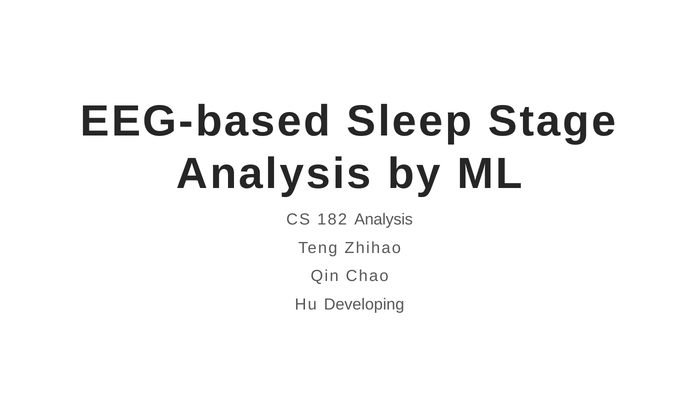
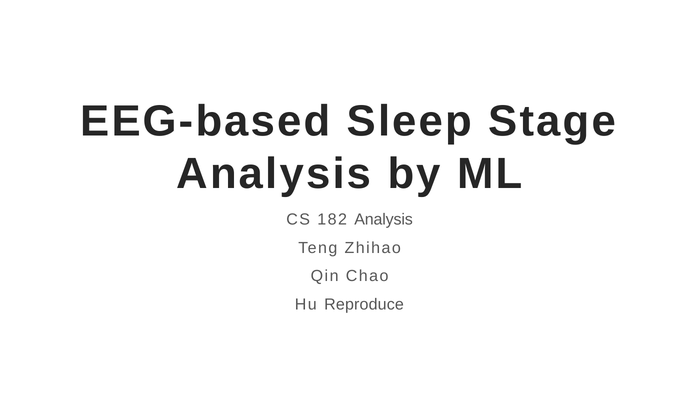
Developing: Developing -> Reproduce (364, 305)
